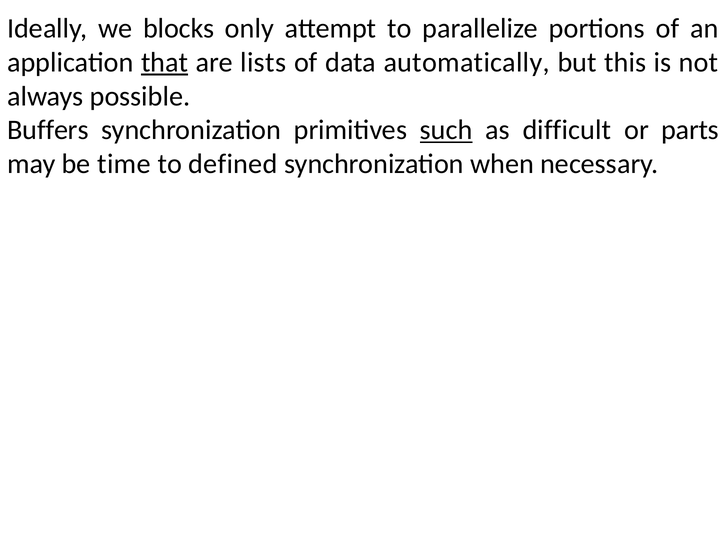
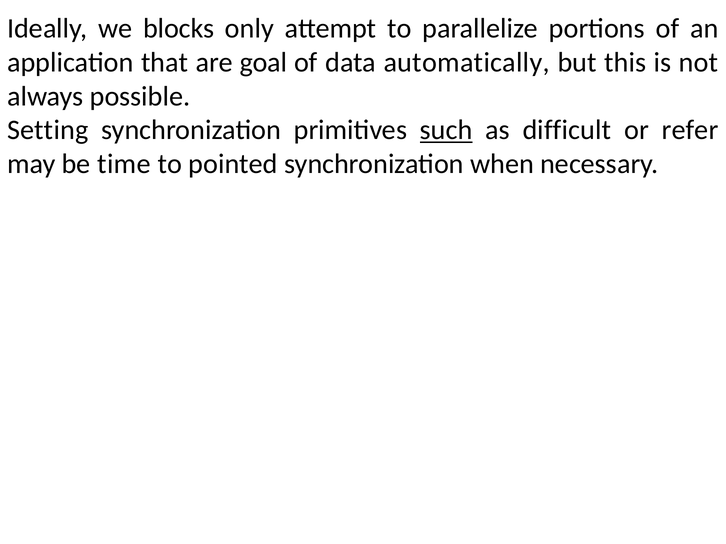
that underline: present -> none (165, 62)
lists: lists -> goal (264, 62)
Buffers: Buffers -> Setting (48, 130)
parts: parts -> refer (690, 130)
defined: defined -> pointed (233, 164)
